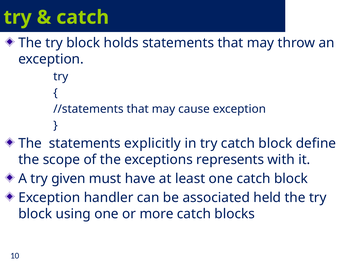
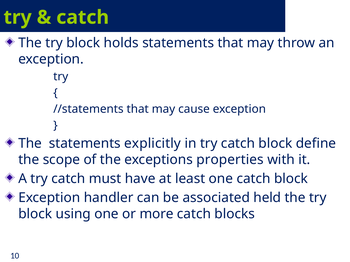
represents: represents -> properties (230, 160)
A try given: given -> catch (68, 179)
